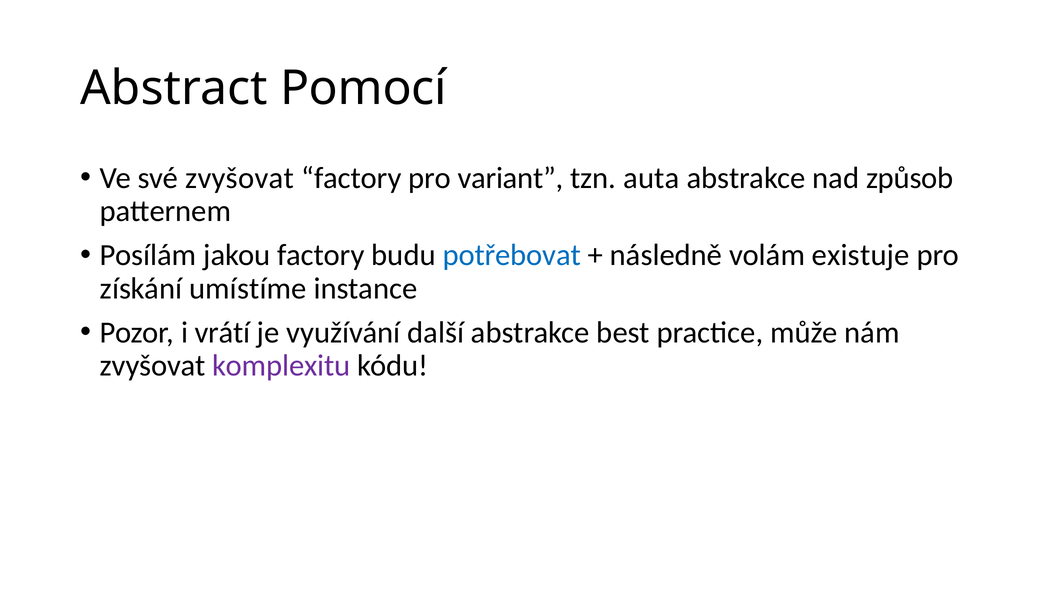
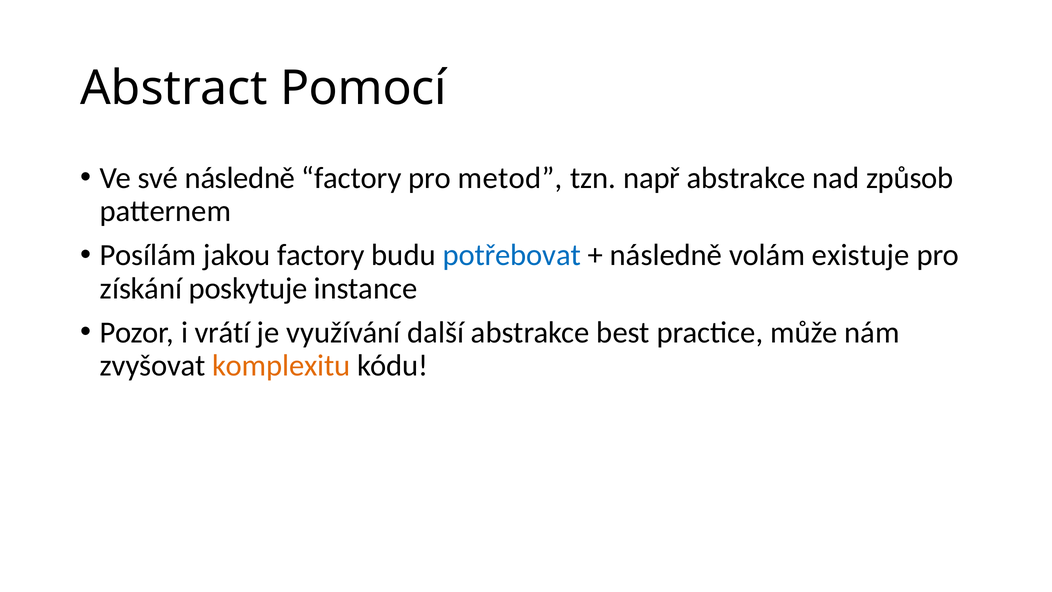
své zvyšovat: zvyšovat -> následně (240, 178)
variant: variant -> metod (510, 178)
auta: auta -> např (652, 178)
umístíme: umístíme -> poskytuje (248, 288)
komplexitu colour: purple -> orange (281, 366)
